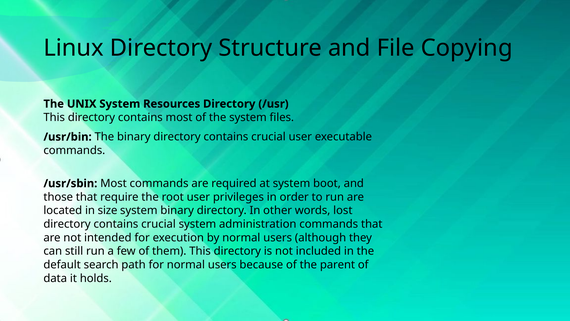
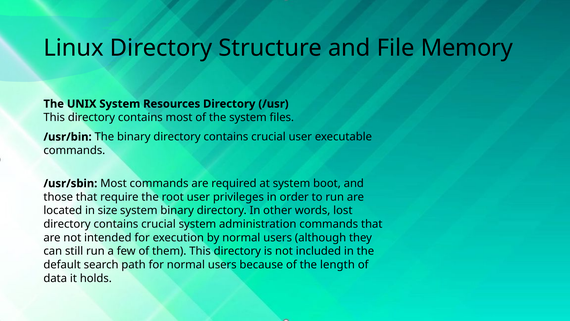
Copying: Copying -> Memory (467, 48)
parent: parent -> length (337, 264)
